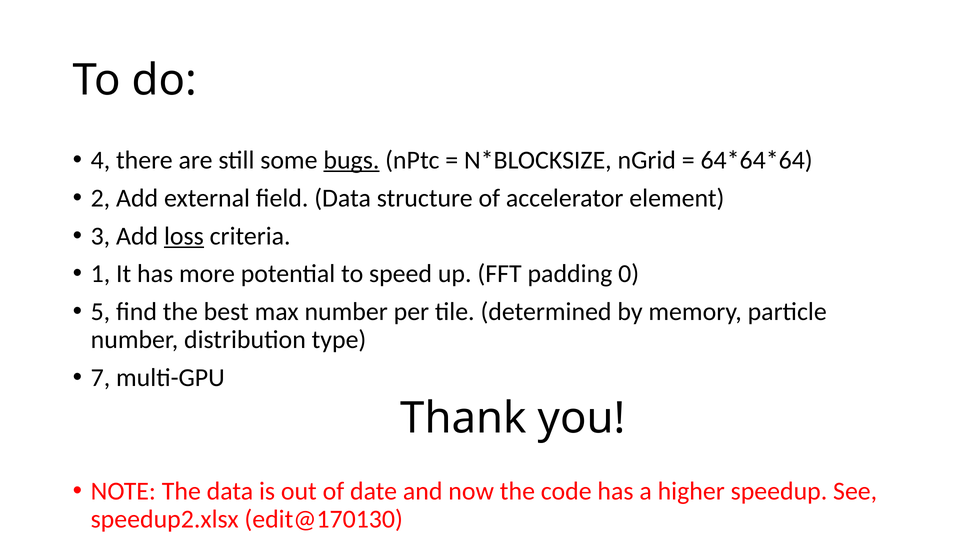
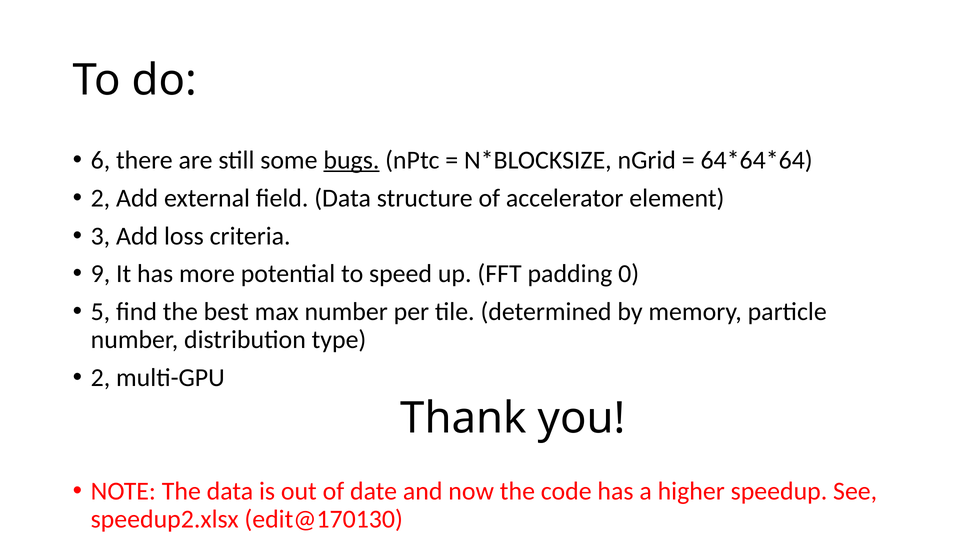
4: 4 -> 6 (100, 160)
loss underline: present -> none (184, 236)
1: 1 -> 9 (100, 274)
7: 7 -> 2 (100, 378)
